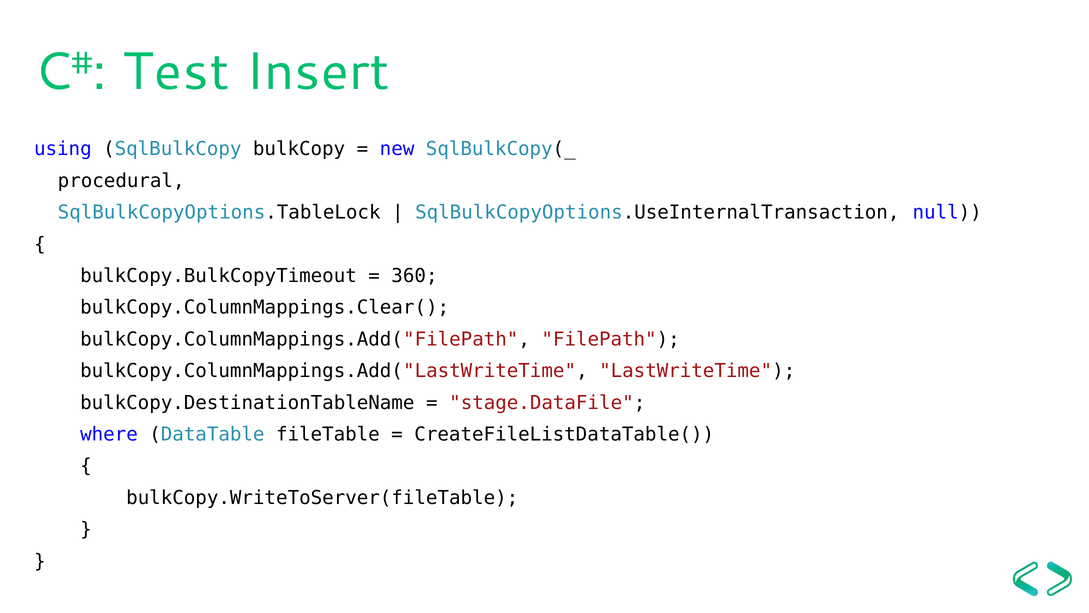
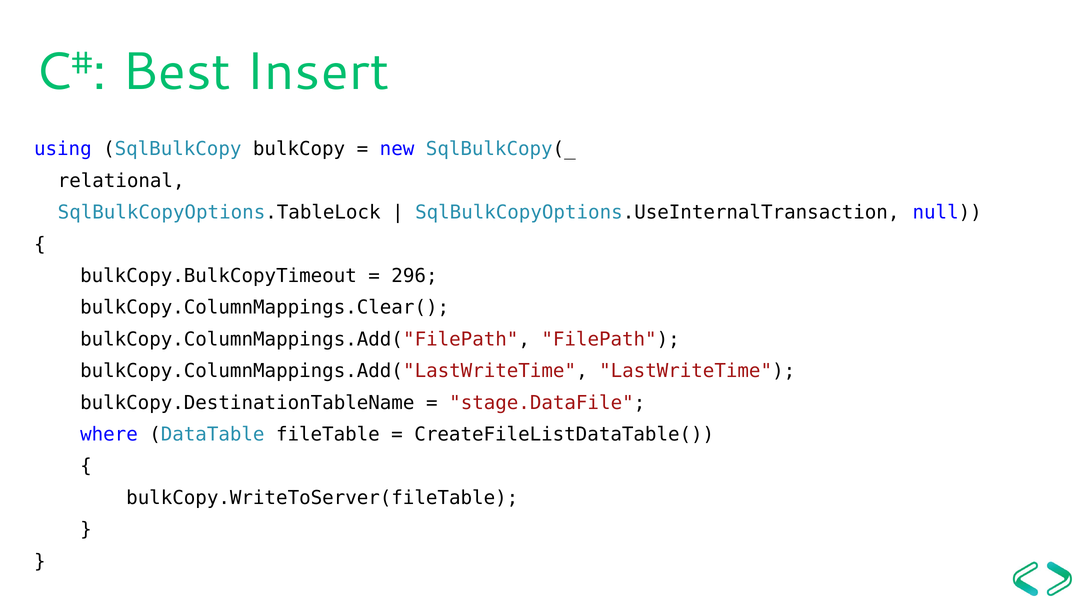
Test: Test -> Best (176, 72)
procedural: procedural -> relational (121, 181)
360: 360 -> 296 (414, 276)
